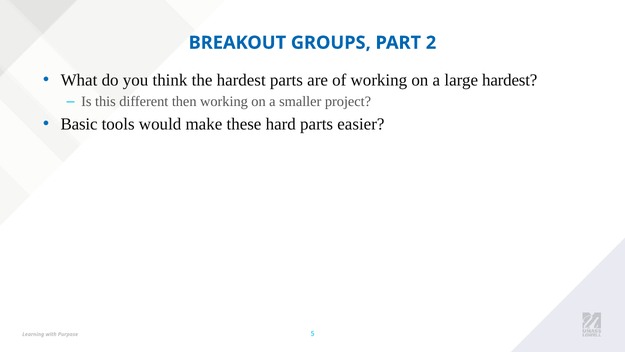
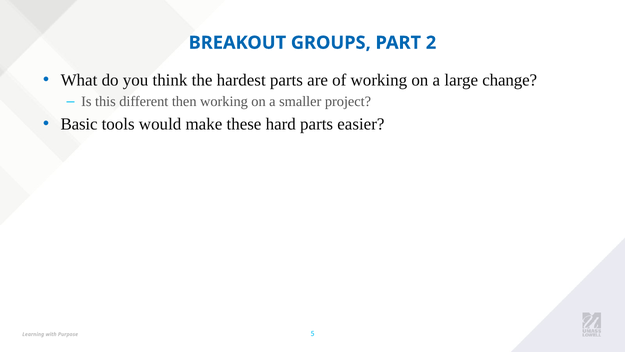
large hardest: hardest -> change (510, 80)
